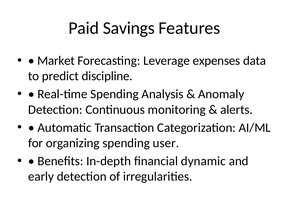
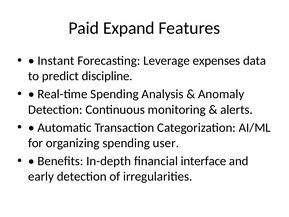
Savings: Savings -> Expand (129, 28)
Market: Market -> Instant (56, 61)
dynamic: dynamic -> interface (203, 161)
